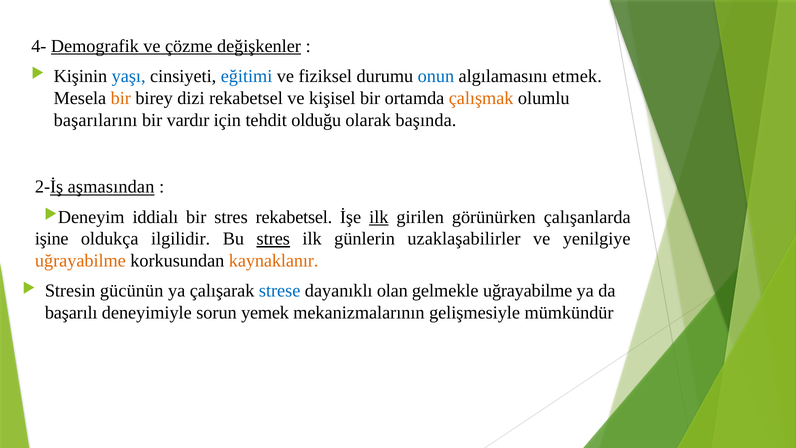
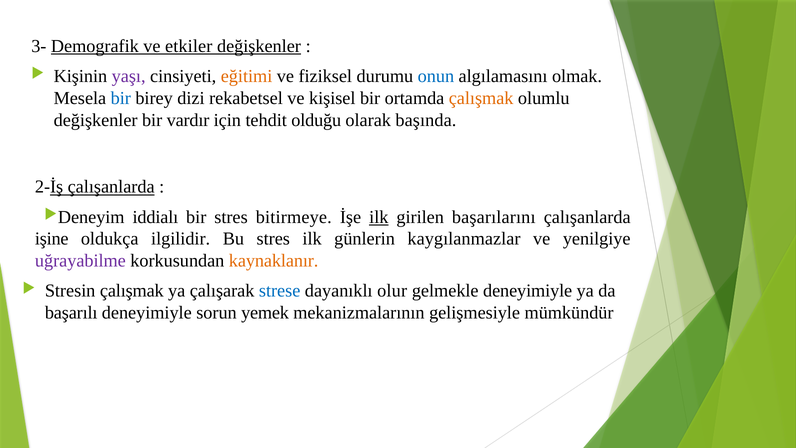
4-: 4- -> 3- (39, 46)
çözme: çözme -> etkiler (189, 46)
yaşı colour: blue -> purple (129, 76)
eğitimi colour: blue -> orange (247, 76)
etmek: etmek -> olmak (577, 76)
bir colour: orange -> blue (121, 98)
başarılarını: başarılarını -> değişkenler (96, 120)
2-İş aşmasından: aşmasından -> çalışanlarda (111, 187)
stres rekabetsel: rekabetsel -> bitirmeye (294, 217)
görünürken: görünürken -> başarılarını (494, 217)
stres underline: present -> none (273, 239)
uzaklaşabilirler: uzaklaşabilirler -> kaygılanmazlar (464, 239)
uğrayabilme colour: orange -> purple (80, 261)
Stresin gücünün: gücünün -> çalışmak (132, 291)
olan: olan -> olur (392, 291)
gelmekle uğrayabilme: uğrayabilme -> deneyimiyle (528, 291)
